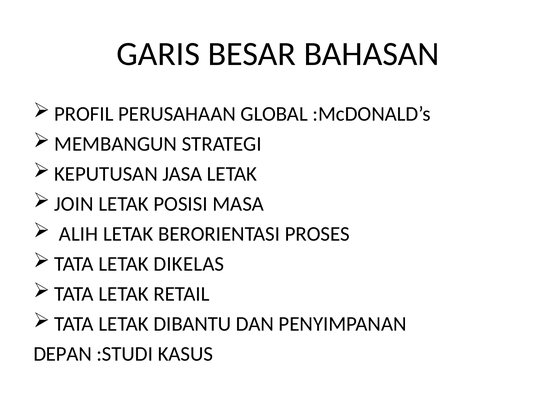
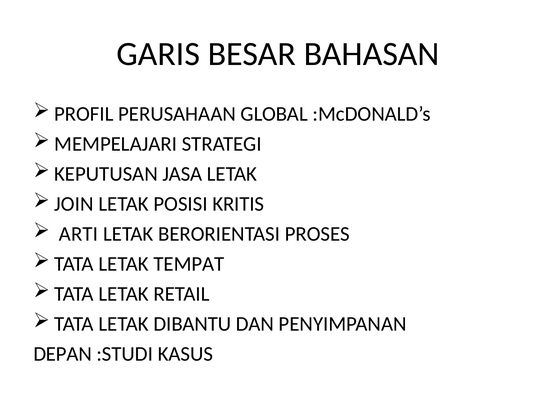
MEMBANGUN: MEMBANGUN -> MEMPELAJARI (116, 144)
MASA: MASA -> KRITIS (238, 204)
ALIH: ALIH -> ARTI (79, 234)
DIKELAS: DIKELAS -> TEMPAT (189, 264)
